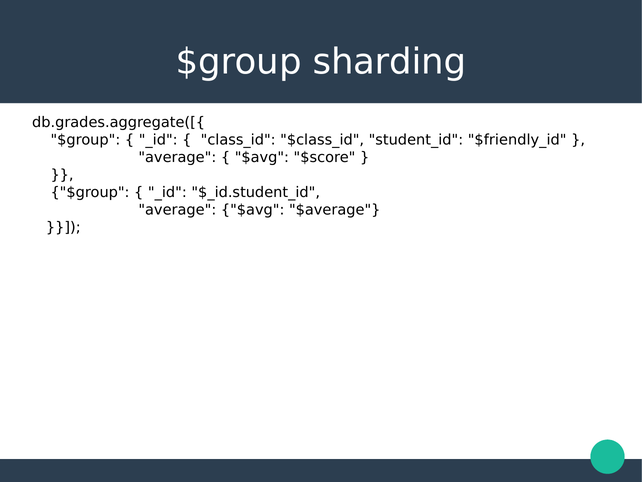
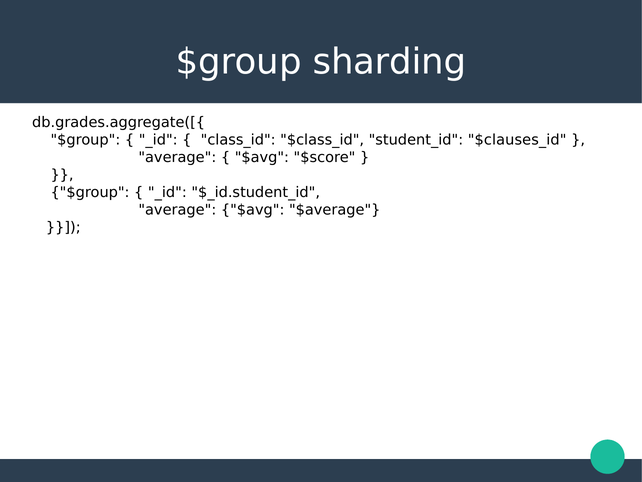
$friendly_id: $friendly_id -> $clauses_id (517, 140)
